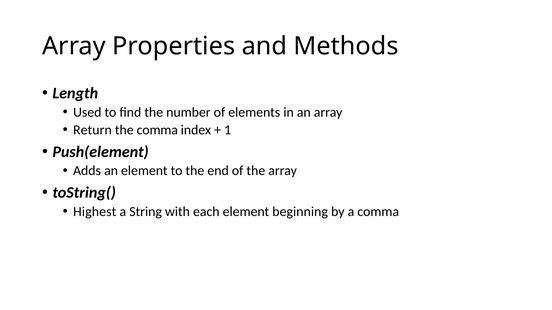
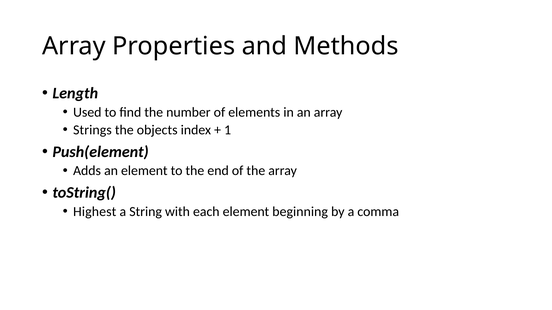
Return: Return -> Strings (92, 130)
the comma: comma -> objects (157, 130)
